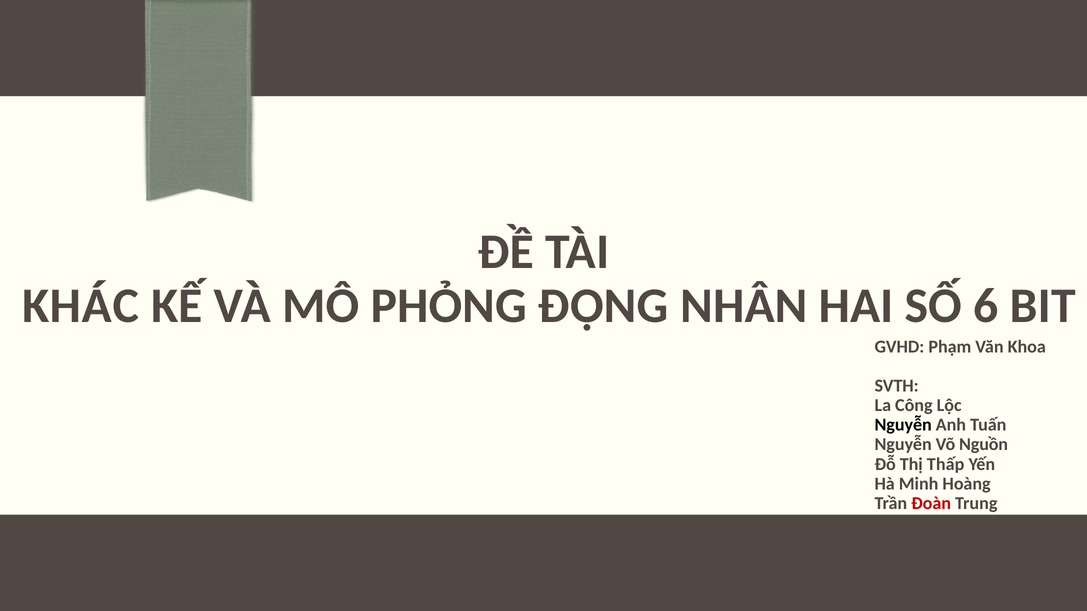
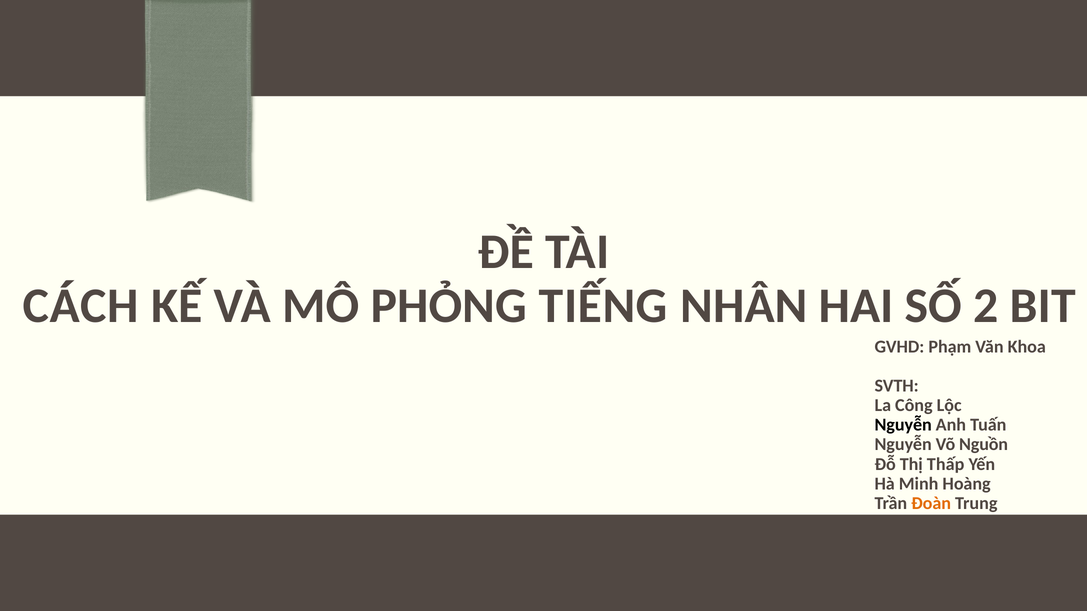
KHÁC: KHÁC -> CÁCH (81, 306)
ĐỘNG: ĐỘNG -> TIẾNG (603, 306)
6: 6 -> 2 (986, 306)
Đoàn colour: red -> orange (931, 503)
